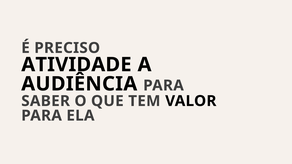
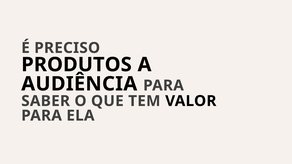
ATIVIDADE: ATIVIDADE -> PRODUTOS (76, 65)
